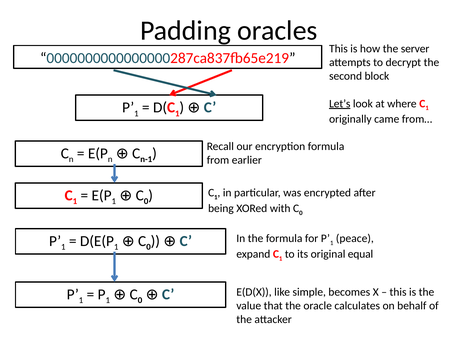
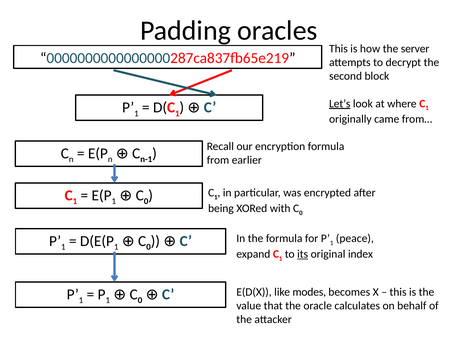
its underline: none -> present (303, 255)
equal: equal -> index (360, 255)
simple: simple -> modes (309, 292)
